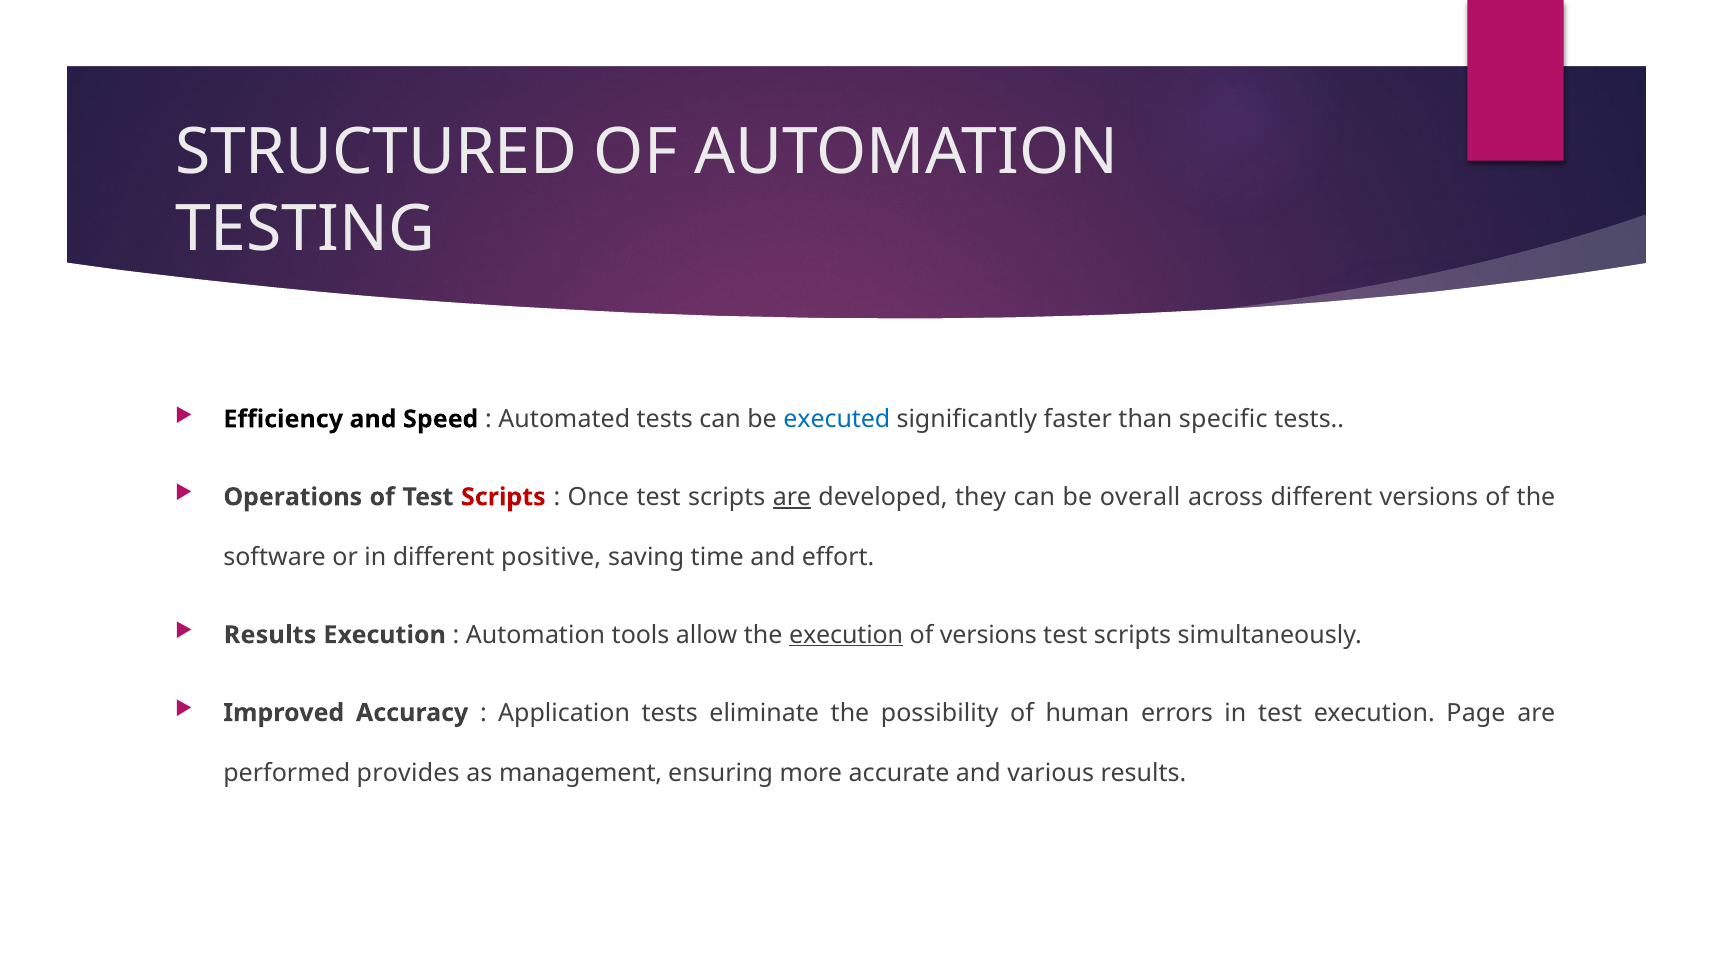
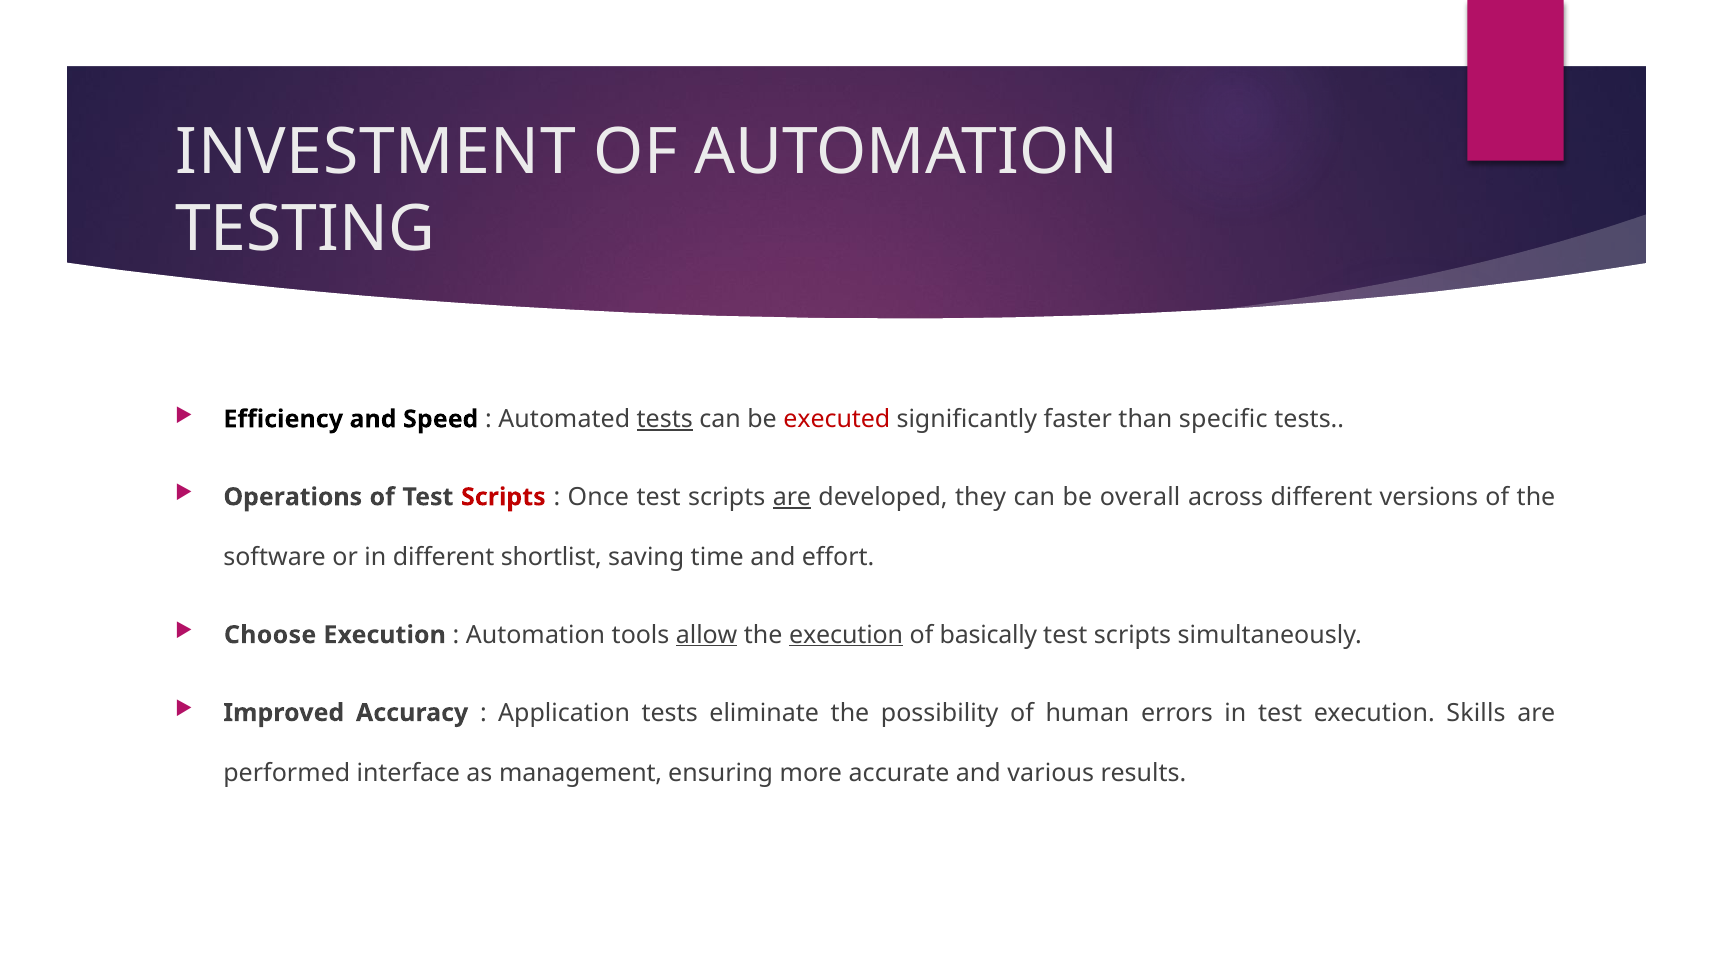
STRUCTURED: STRUCTURED -> INVESTMENT (376, 152)
tests underline: none -> present (665, 419)
executed colour: blue -> red (837, 419)
positive: positive -> shortlist (551, 557)
Results: Results -> Choose (270, 635)
allow underline: none -> present (707, 635)
of versions: versions -> basically (988, 635)
Page: Page -> Skills (1476, 713)
provides: provides -> interface (408, 773)
